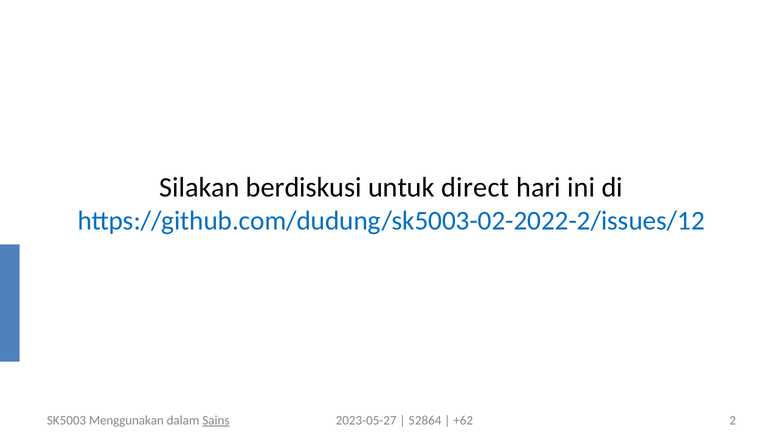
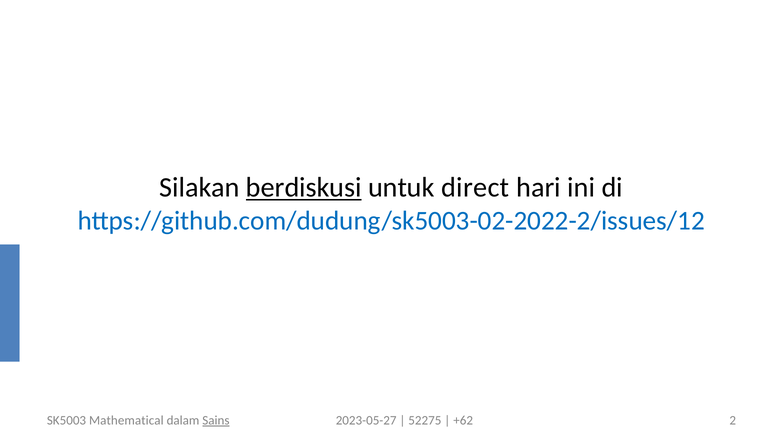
berdiskusi underline: none -> present (304, 188)
Menggunakan: Menggunakan -> Mathematical (126, 421)
52864: 52864 -> 52275 (425, 421)
